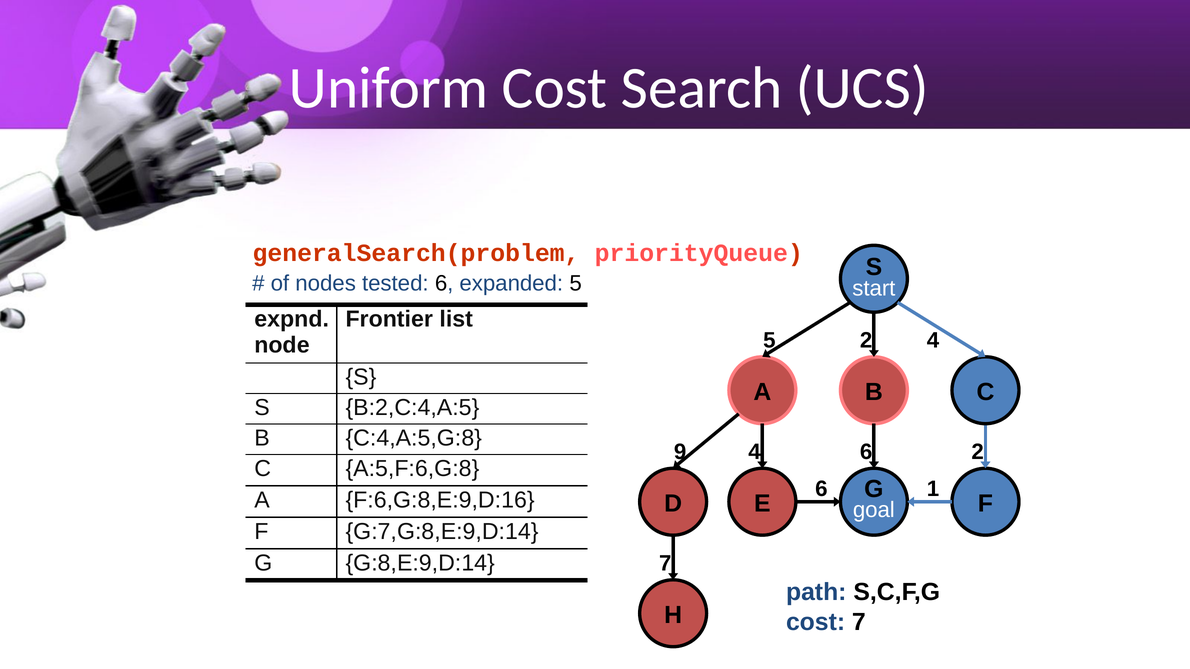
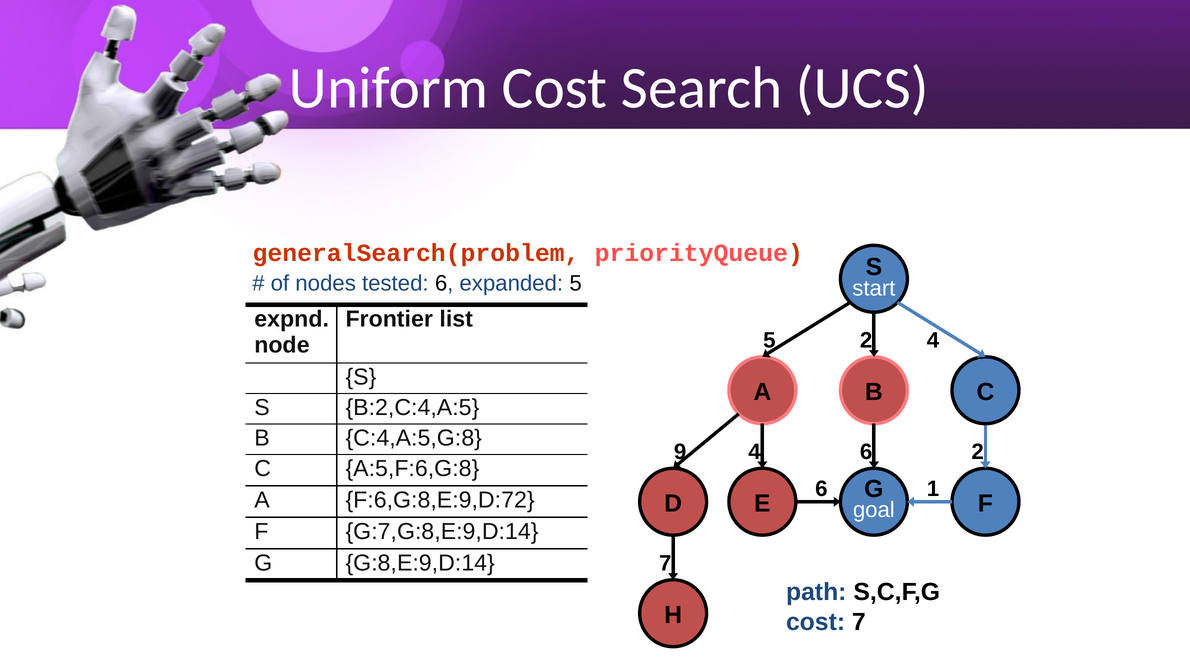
F:6,G:8,E:9,D:16: F:6,G:8,E:9,D:16 -> F:6,G:8,E:9,D:72 (440, 500)
